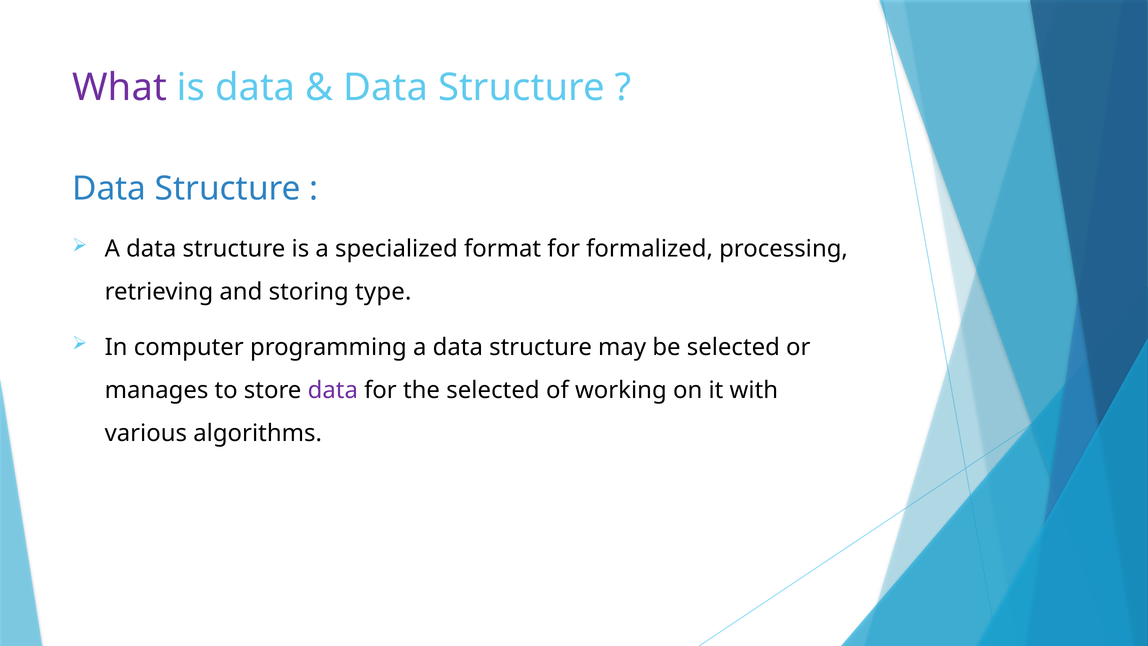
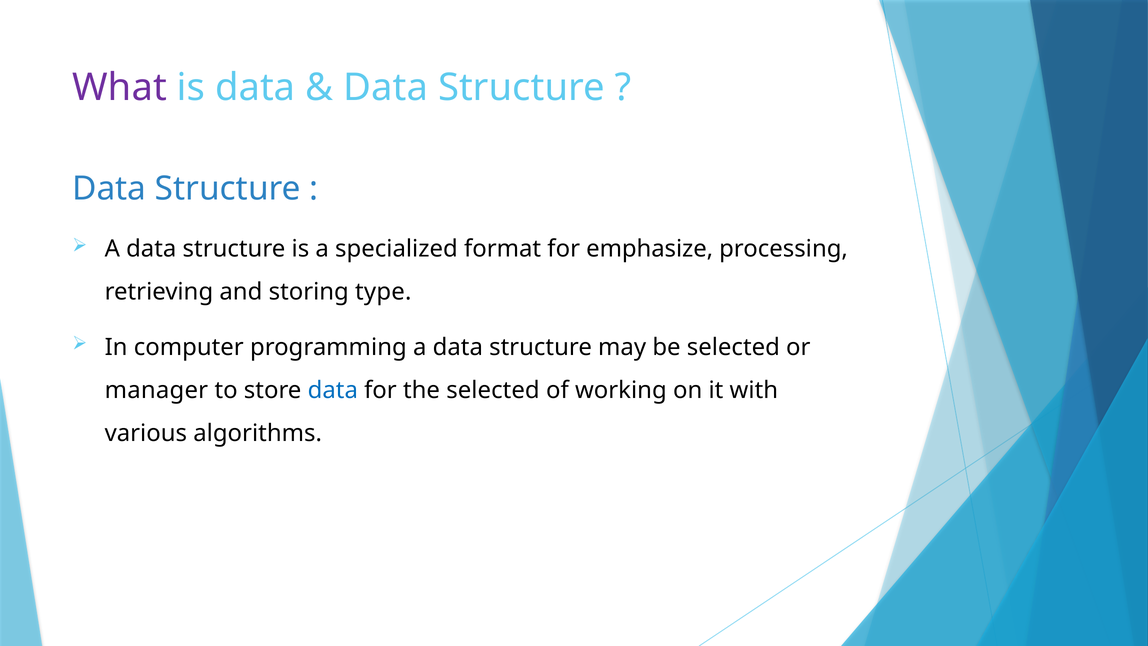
formalized: formalized -> emphasize (650, 249)
manages: manages -> manager (156, 390)
data colour: purple -> blue (333, 390)
